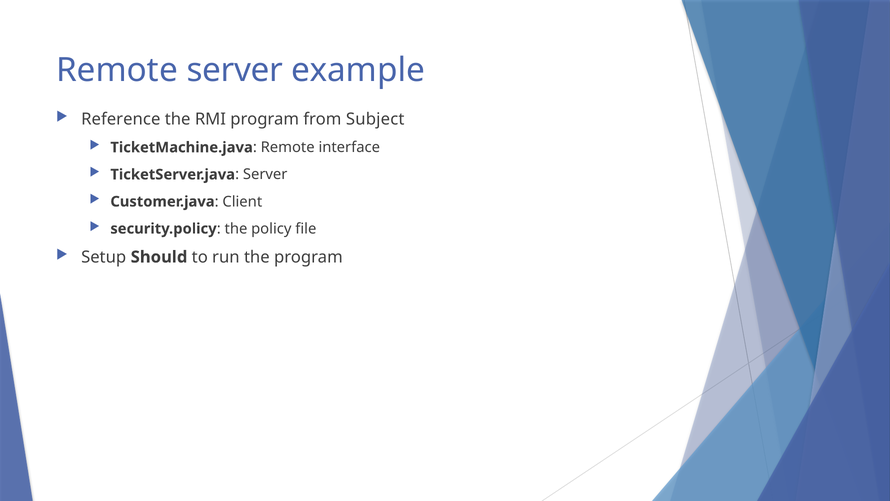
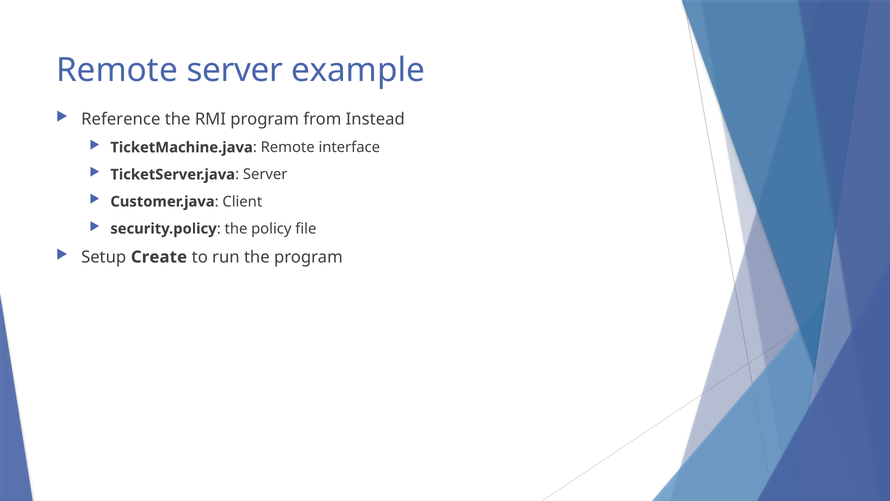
Subject: Subject -> Instead (375, 119)
Should: Should -> Create (159, 257)
